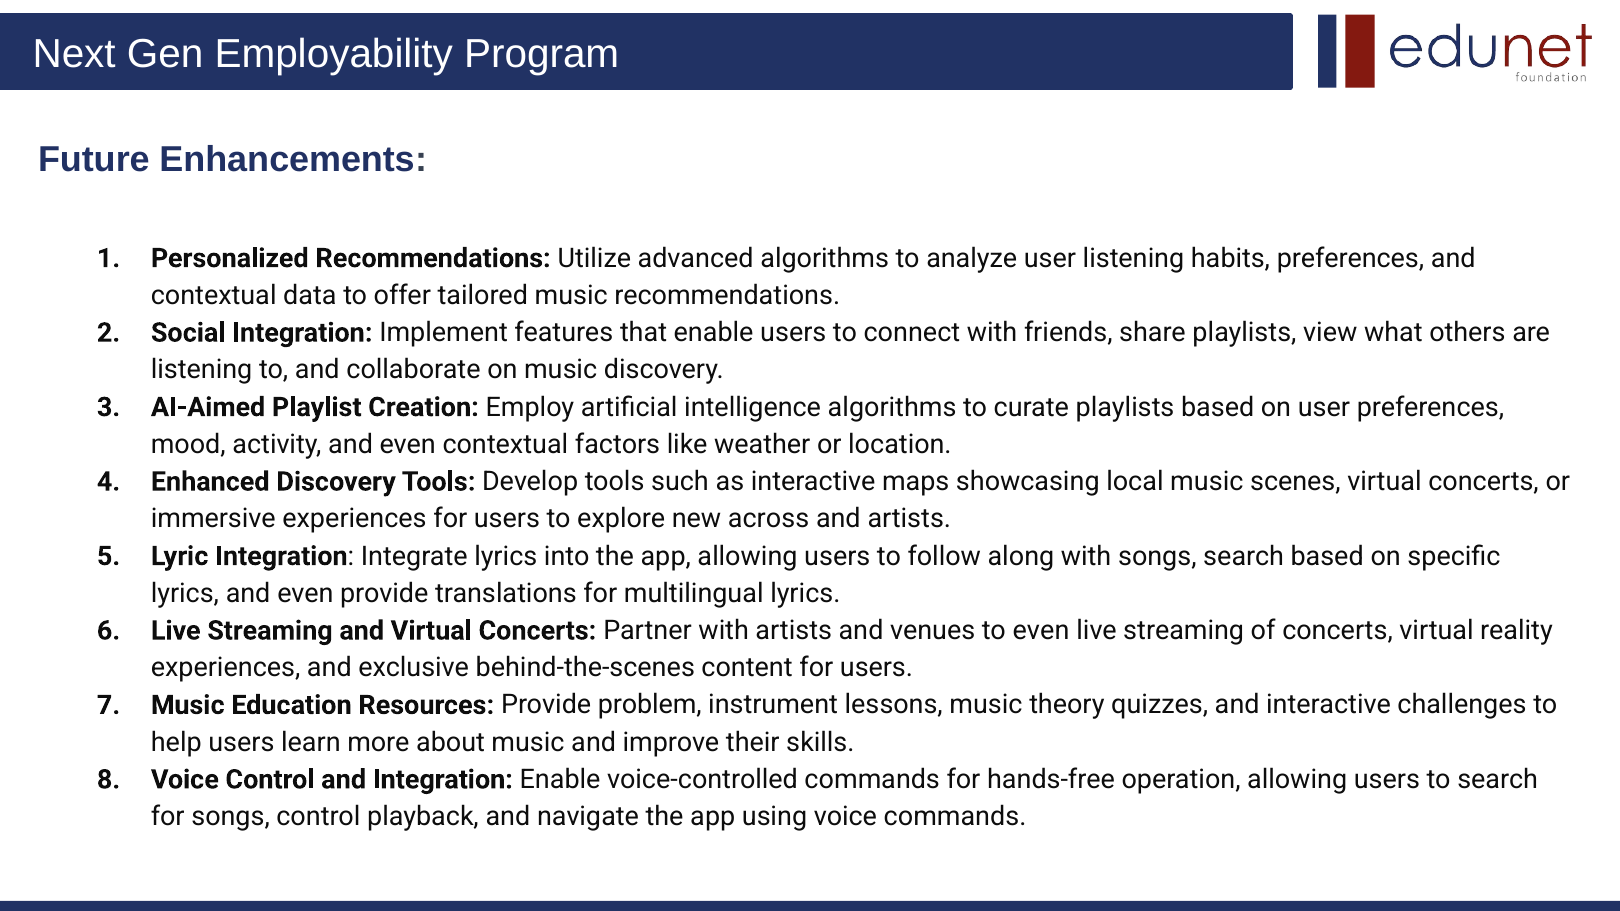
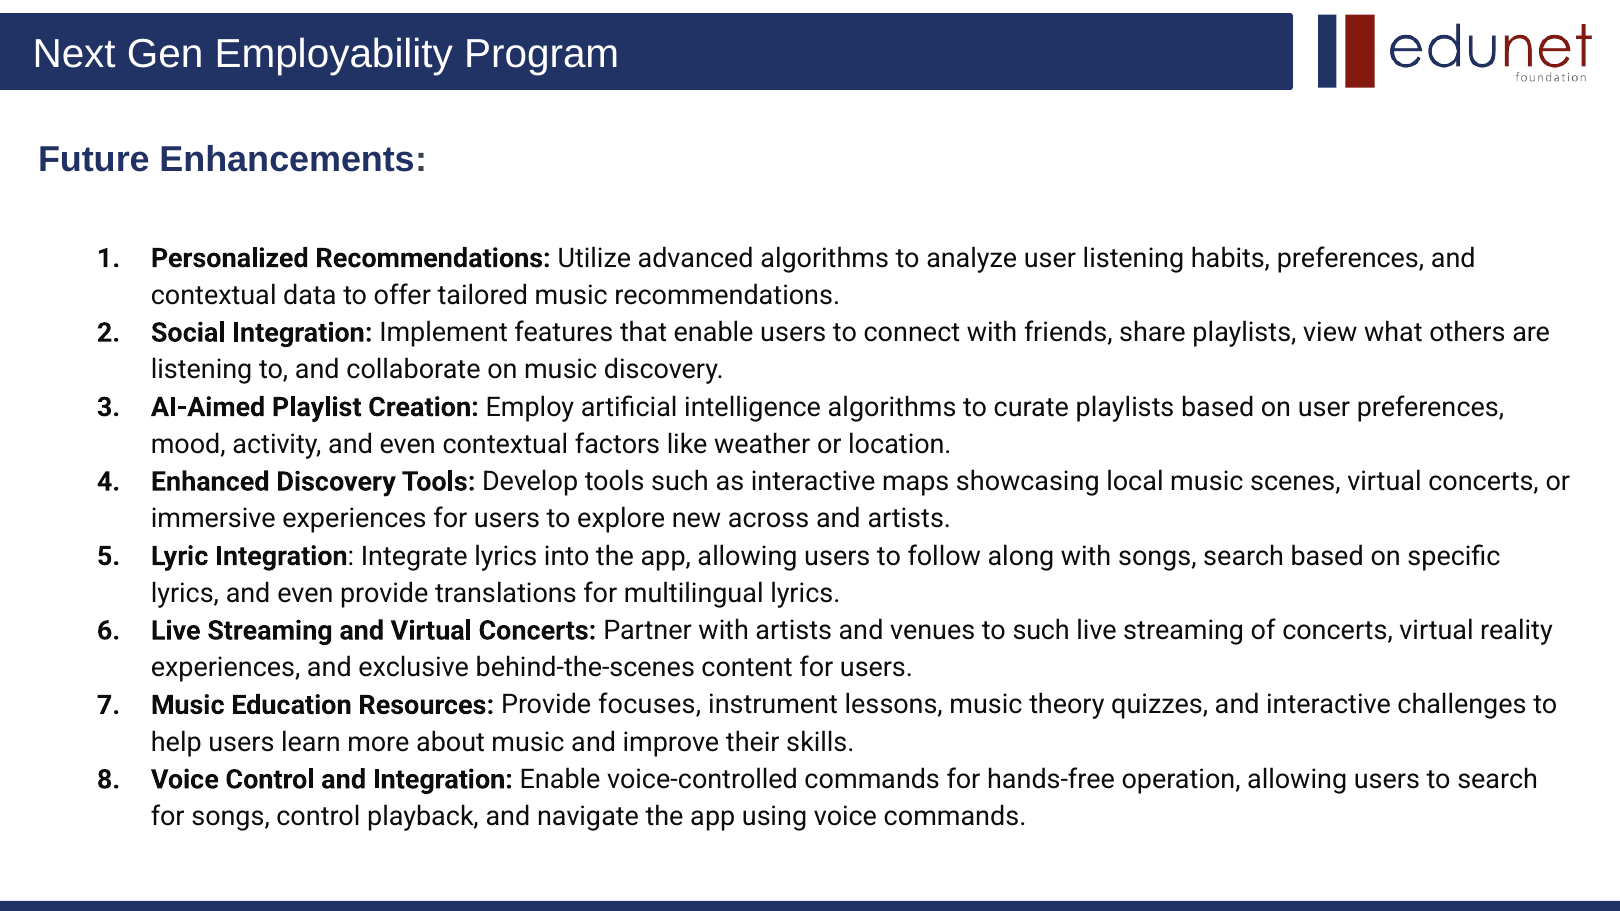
to even: even -> such (1041, 631)
problem: problem -> focuses (650, 705)
